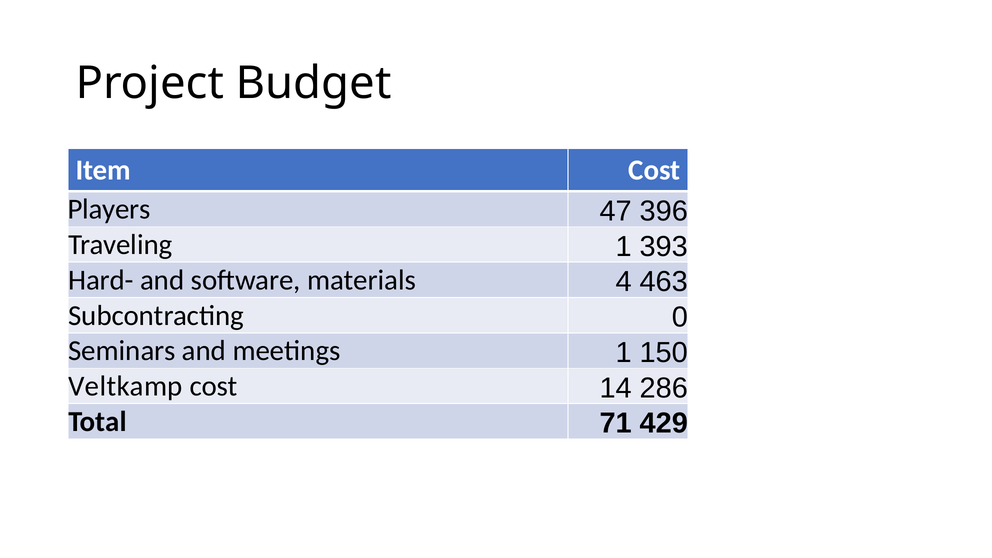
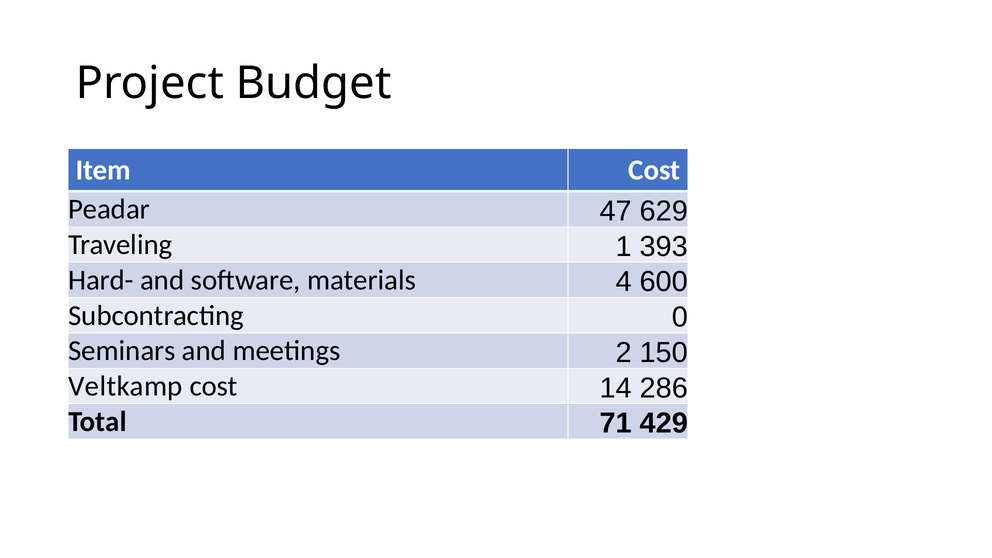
Players: Players -> Peadar (109, 209)
396: 396 -> 629 (664, 211)
463: 463 -> 600 (664, 282)
meetings 1: 1 -> 2 (624, 353)
